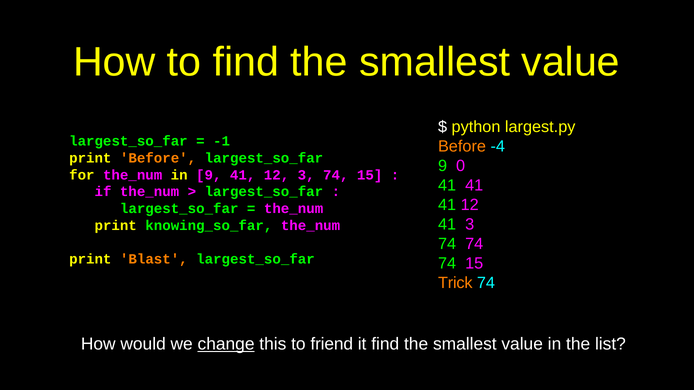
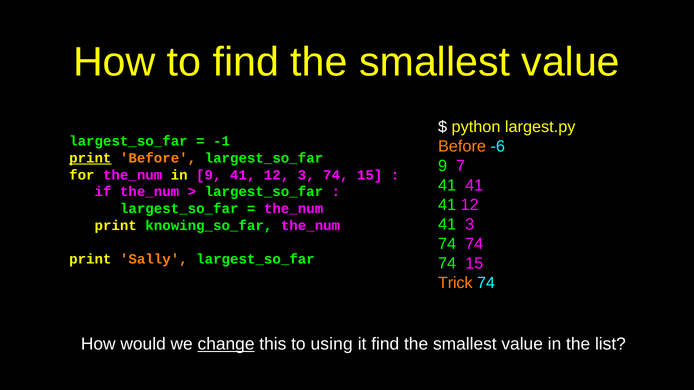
-4: -4 -> -6 (498, 147)
print underline: none -> present (90, 158)
0: 0 -> 7 (461, 166)
Blast: Blast -> Sally (154, 260)
friend: friend -> using (332, 344)
